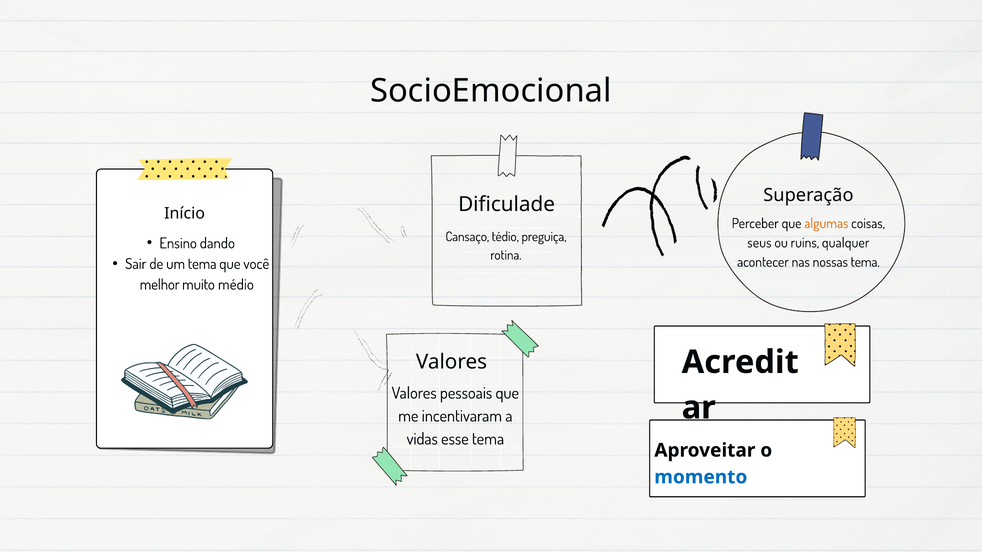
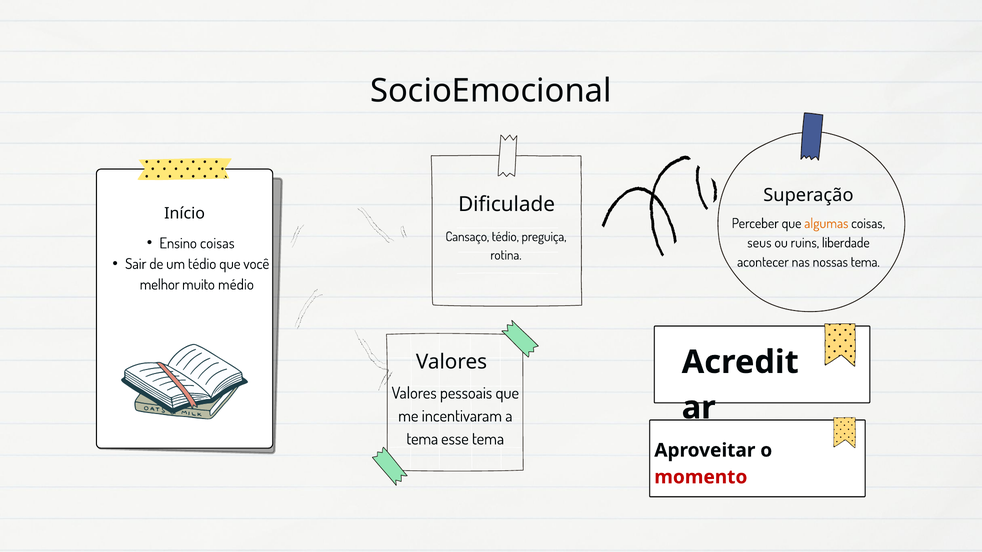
Ensino dando: dando -> coisas (217, 244)
qualquer: qualquer -> liberdade (846, 243)
um tema: tema -> tédio (202, 264)
vidas: vidas -> tema (422, 439)
momento colour: blue -> red (701, 477)
